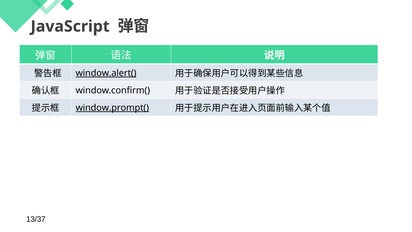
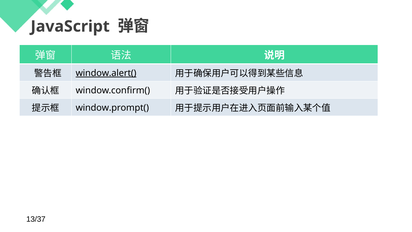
window.prompt( underline: present -> none (112, 108)
